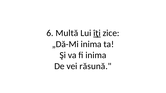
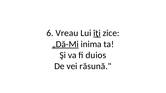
Multă: Multă -> Vreau (67, 33)
„Dă-Mi underline: none -> present (65, 44)
fi inima: inima -> duios (96, 55)
